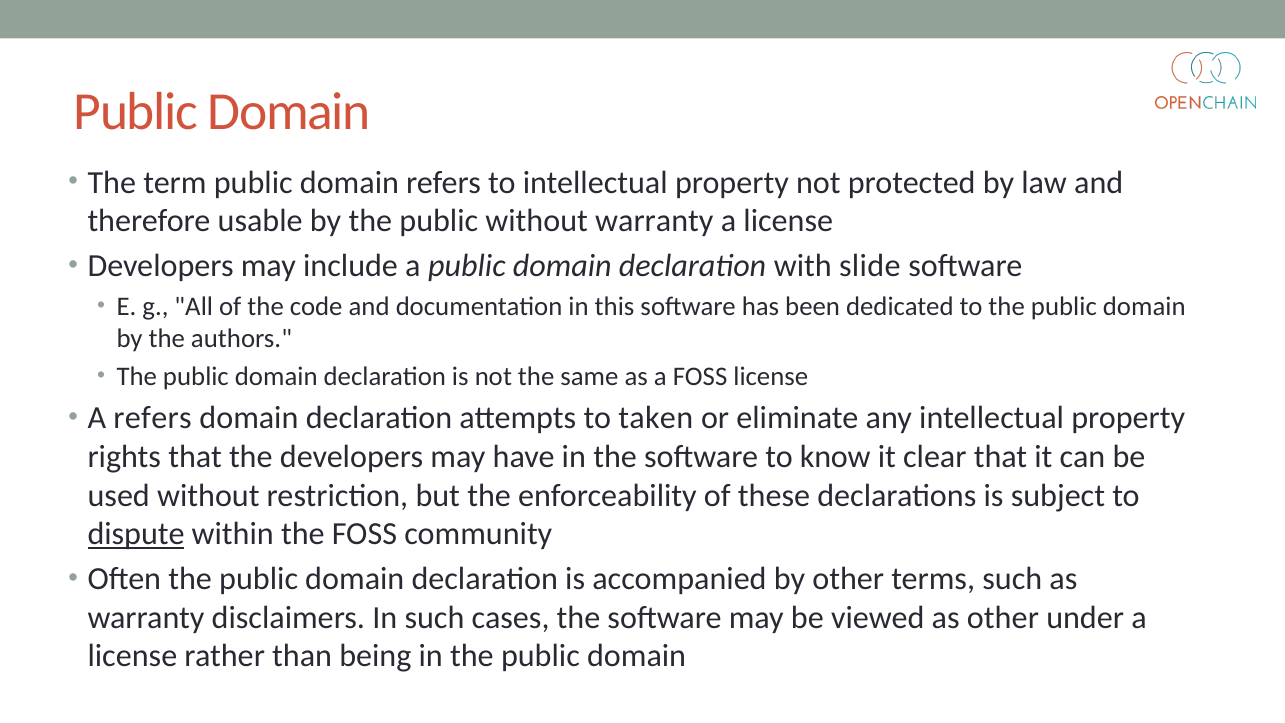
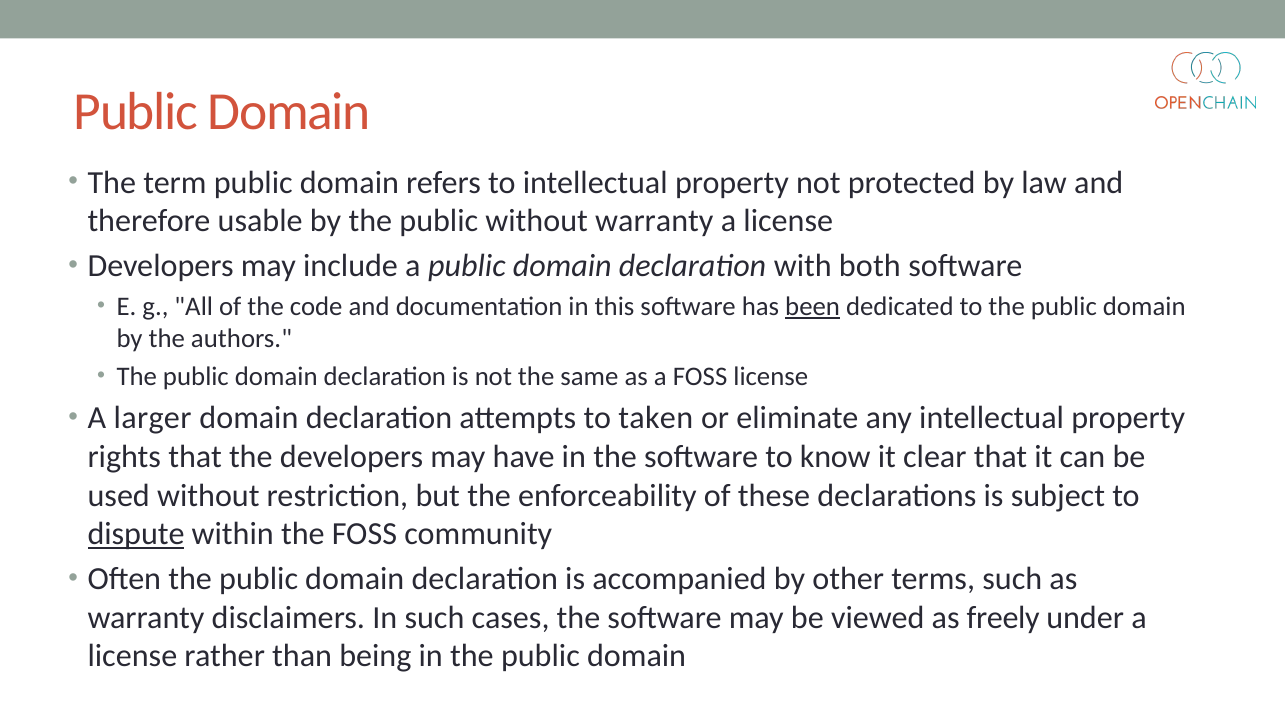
slide: slide -> both (870, 266)
been underline: none -> present (813, 306)
A refers: refers -> larger (153, 418)
as other: other -> freely (1003, 617)
